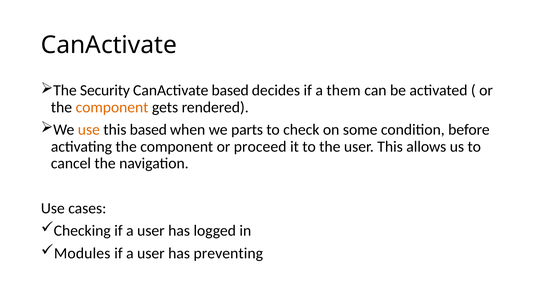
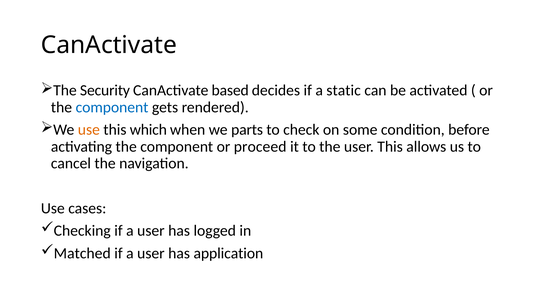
them: them -> static (344, 91)
component colour: orange -> blue (112, 108)
this based: based -> which (148, 130)
Modules: Modules -> Matched (82, 254)
preventing: preventing -> application (228, 254)
